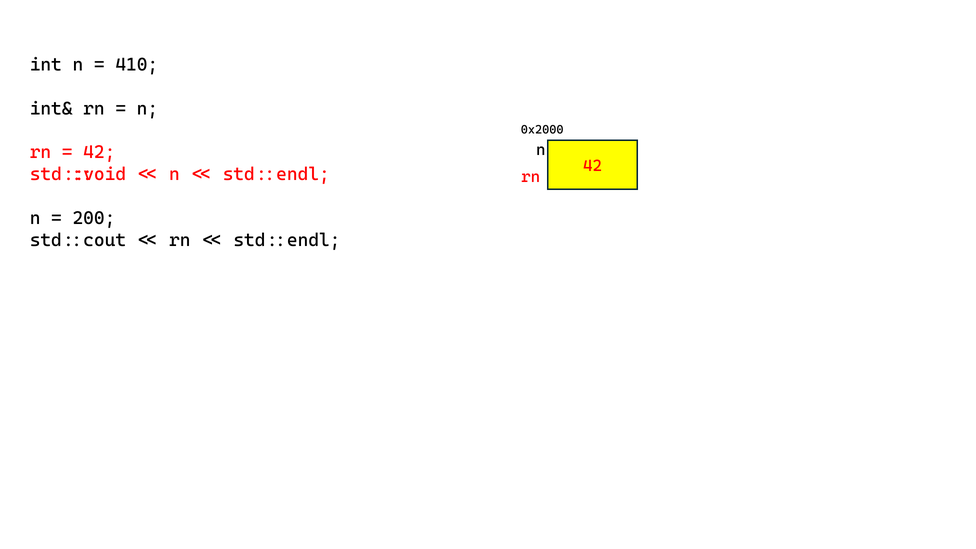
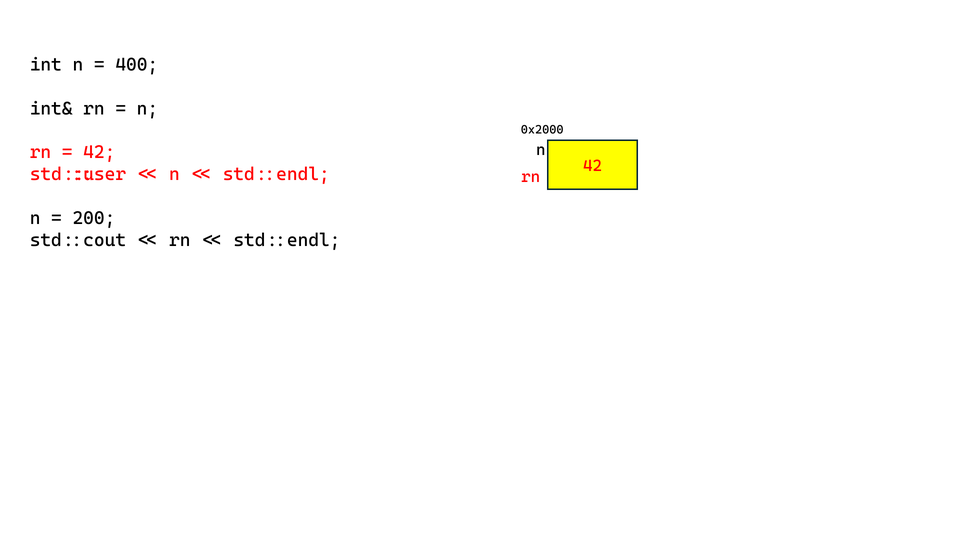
410: 410 -> 400 (137, 65)
std::void: std::void -> std::user (78, 174)
